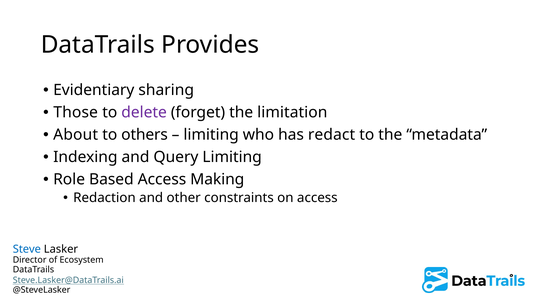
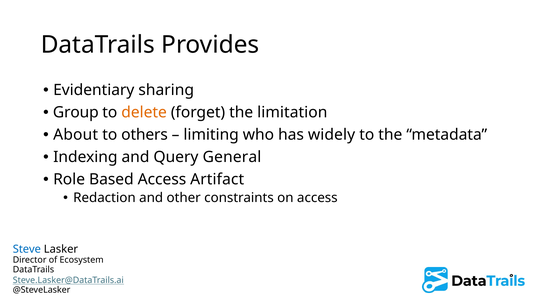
Those: Those -> Group (76, 113)
delete colour: purple -> orange (144, 113)
redact: redact -> widely (332, 135)
Query Limiting: Limiting -> General (232, 157)
Making: Making -> Artifact (217, 180)
